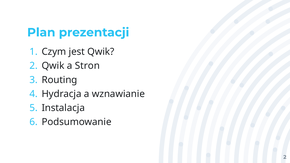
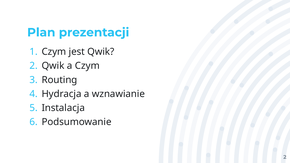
a Stron: Stron -> Czym (87, 66)
